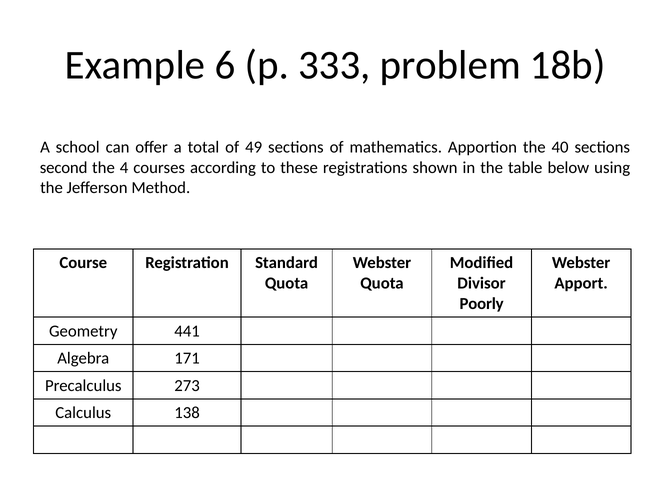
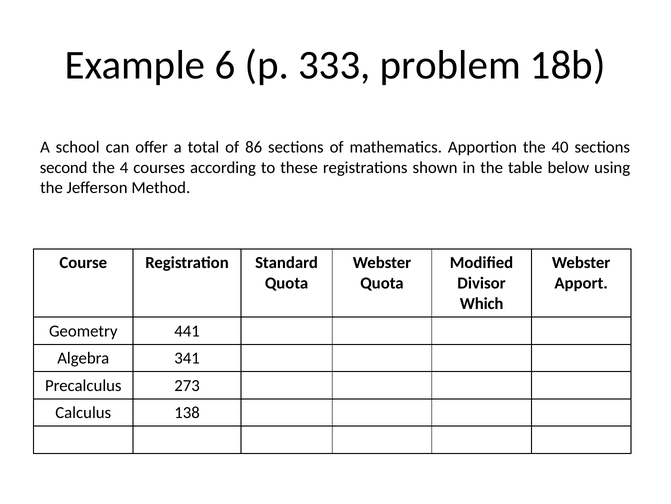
49: 49 -> 86 (254, 147)
Poorly: Poorly -> Which (482, 303)
171: 171 -> 341 (187, 358)
